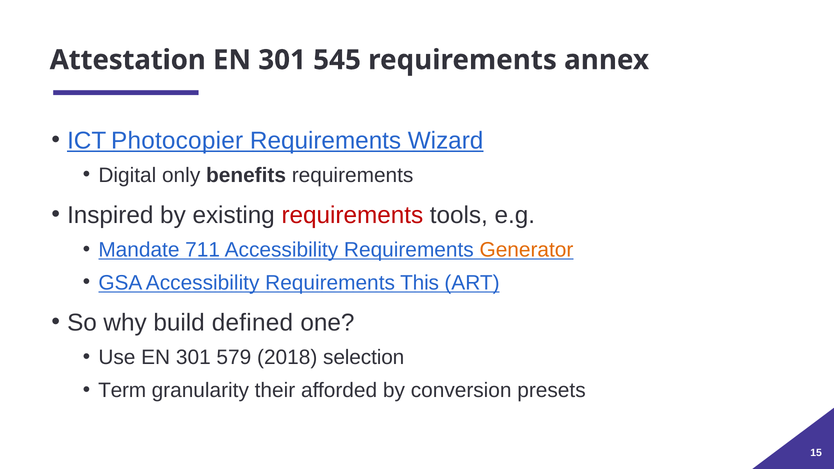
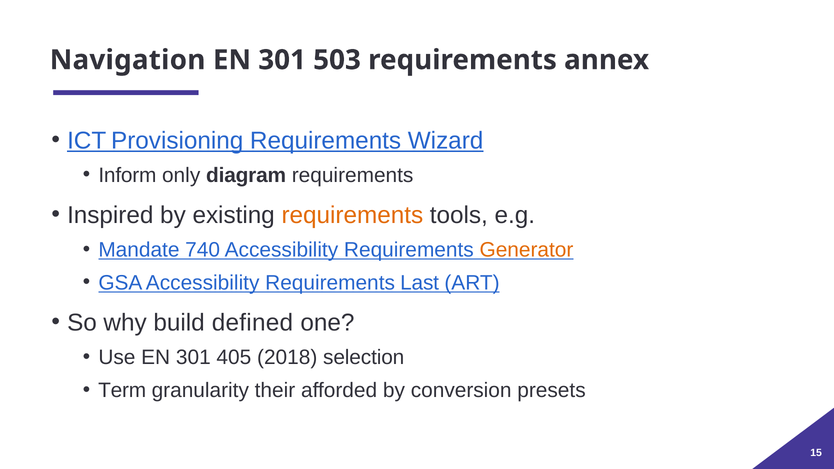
Attestation: Attestation -> Navigation (128, 60)
545: 545 -> 503 (337, 60)
Photocopier: Photocopier -> Provisioning (177, 141)
Digital: Digital -> Inform (127, 175)
benefits: benefits -> diagram (246, 175)
requirements colour: red -> orange (352, 215)
711: 711 -> 740 (203, 250)
This: This -> Last (420, 283)
579: 579 -> 405 (234, 358)
